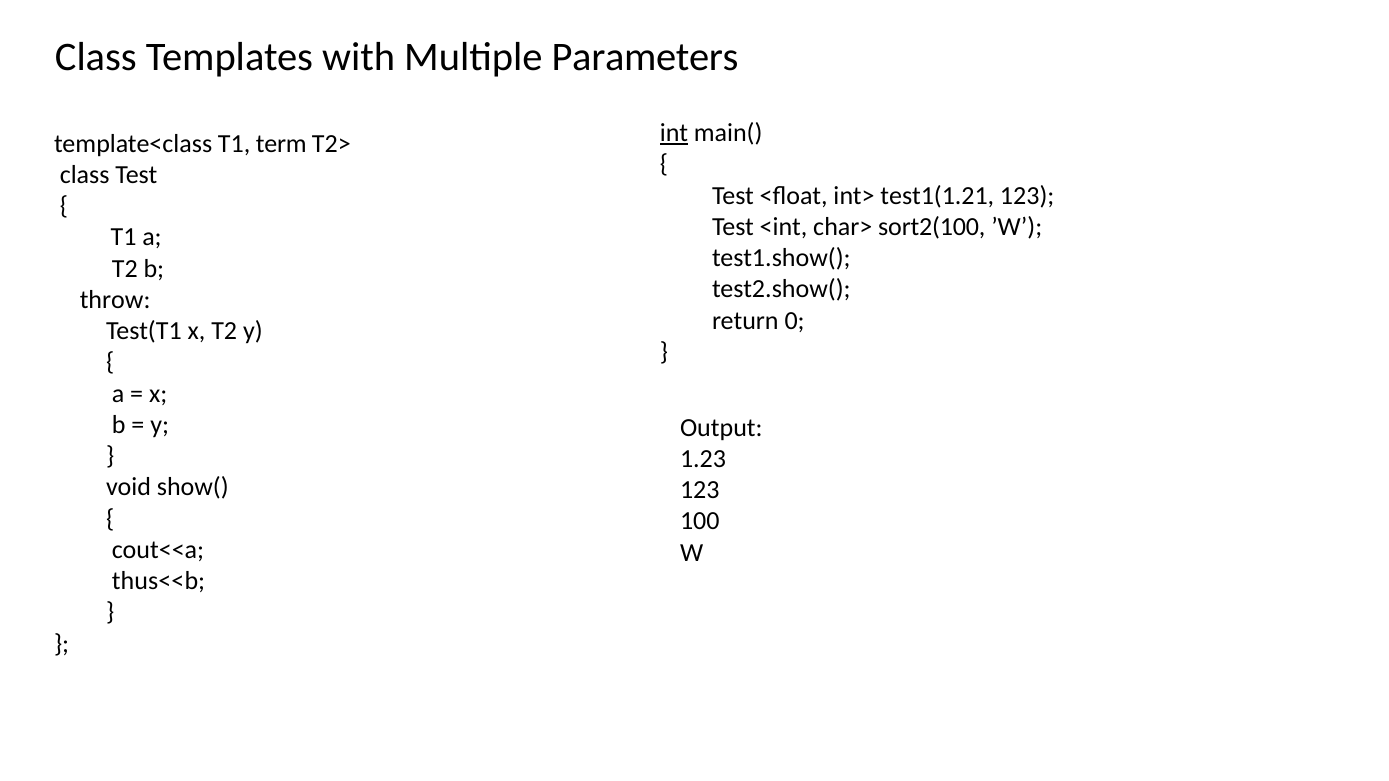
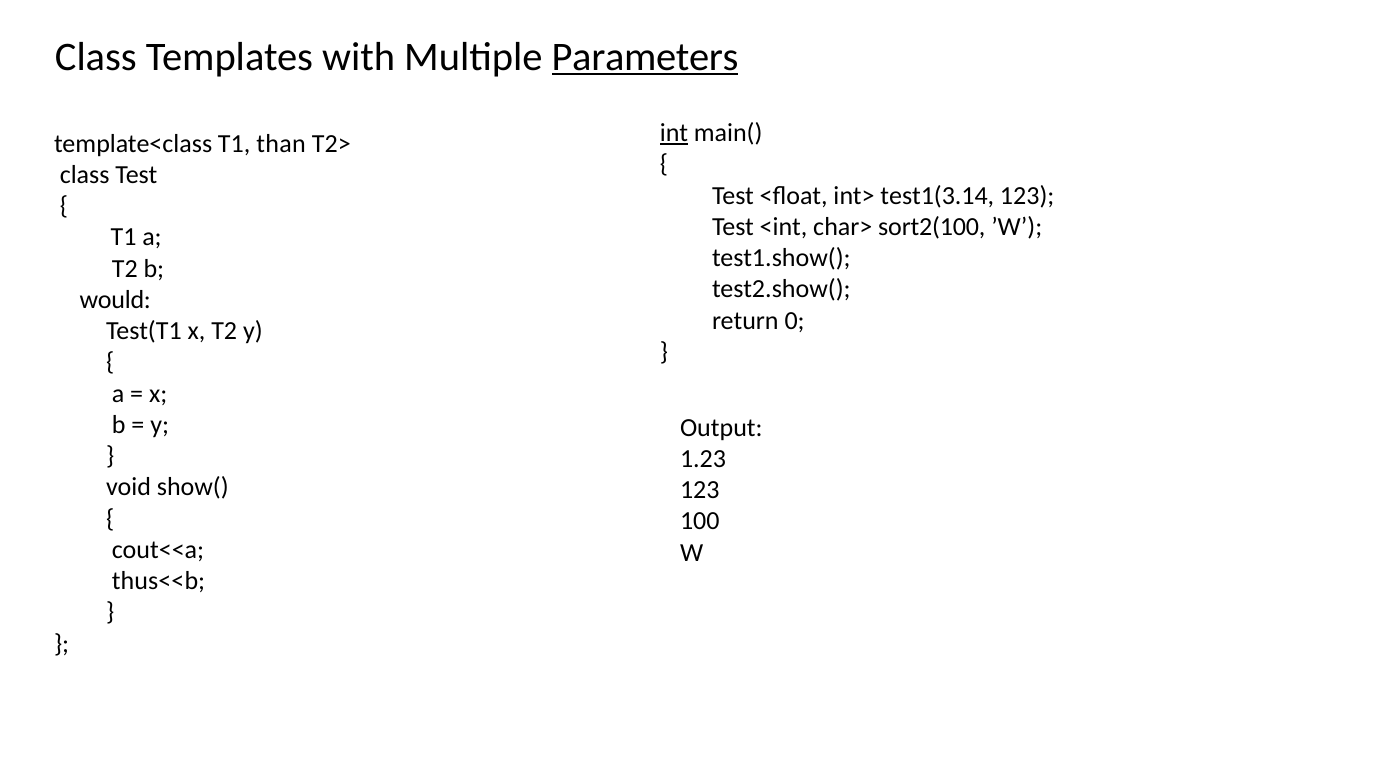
Parameters underline: none -> present (645, 57)
term: term -> than (281, 144)
test1(1.21: test1(1.21 -> test1(3.14 (937, 196)
throw: throw -> would (115, 300)
